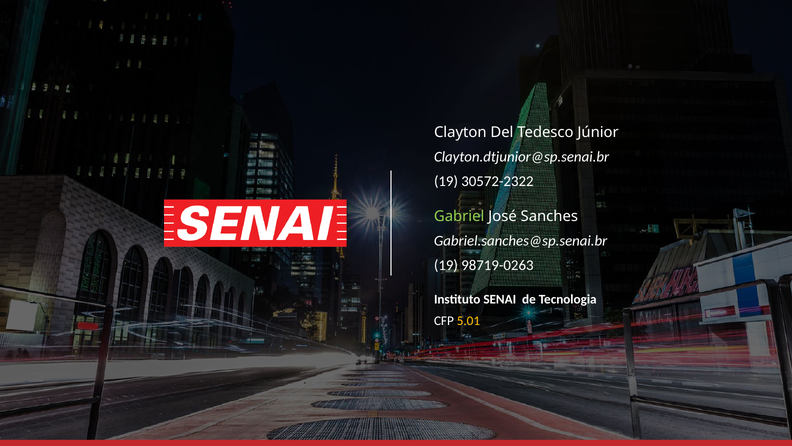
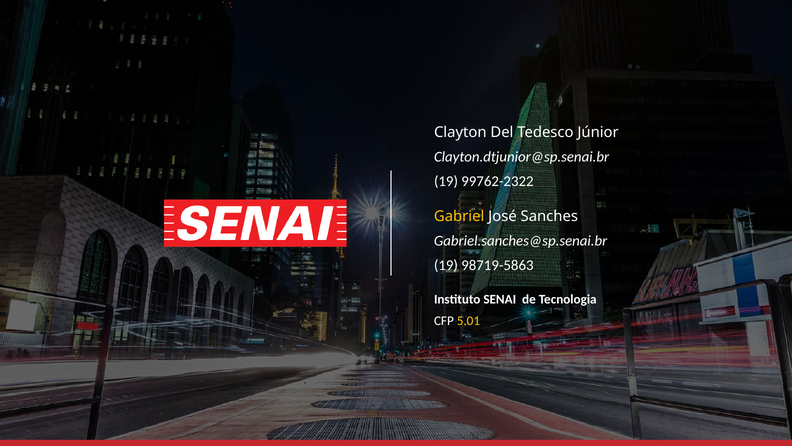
30572-2322: 30572-2322 -> 99762-2322 (497, 181)
Gabriel colour: light green -> yellow (459, 216)
98719-0263: 98719-0263 -> 98719-5863 (497, 265)
